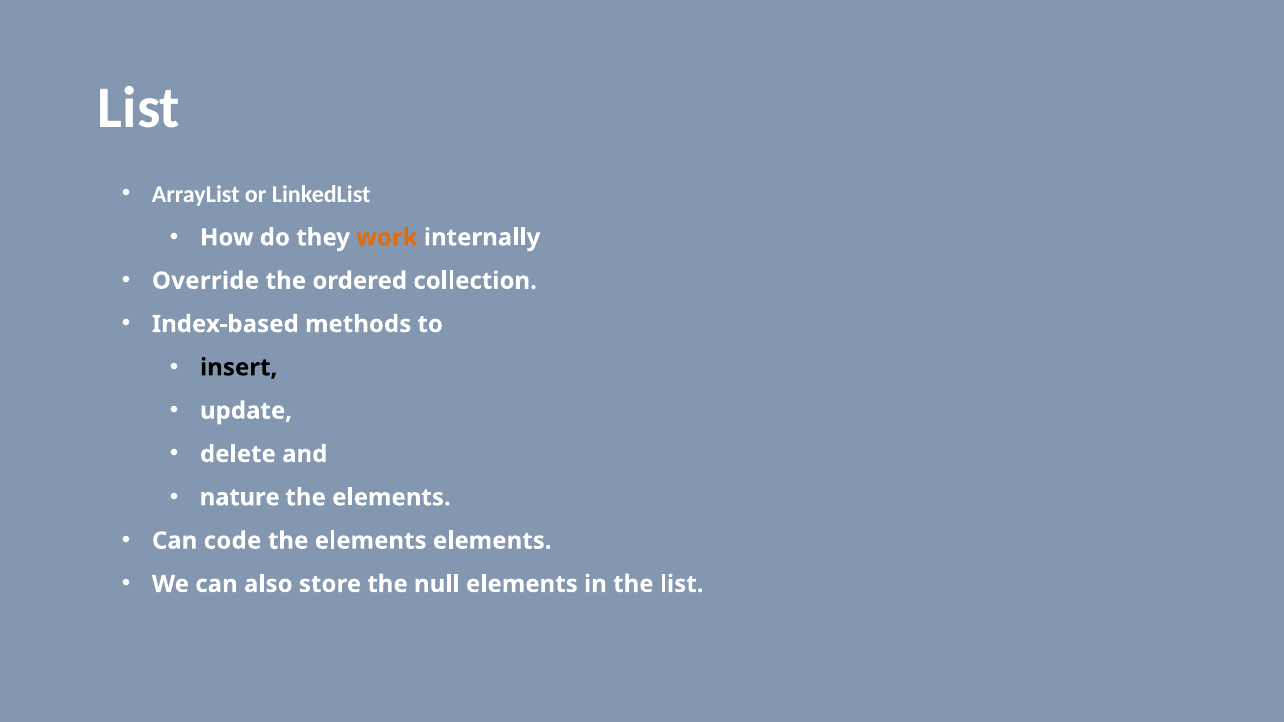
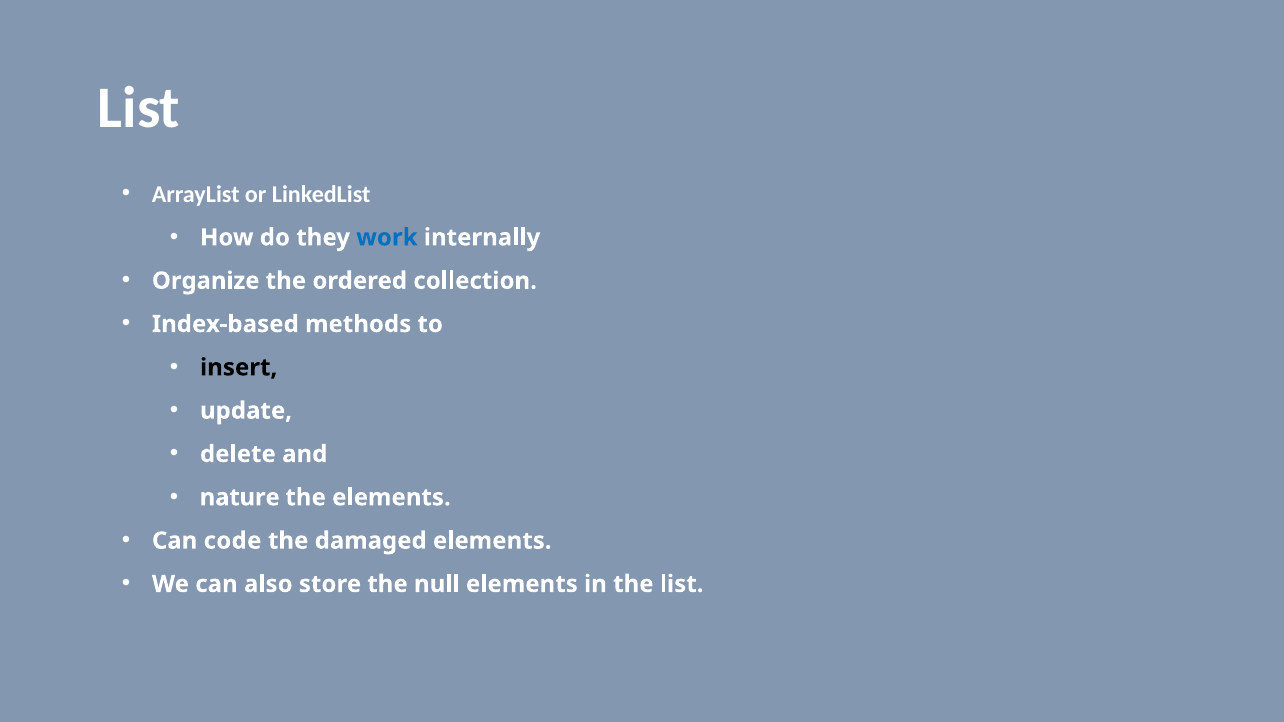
work colour: orange -> blue (387, 238)
Override: Override -> Organize (206, 281)
elements: elements -> damaged (371, 541)
